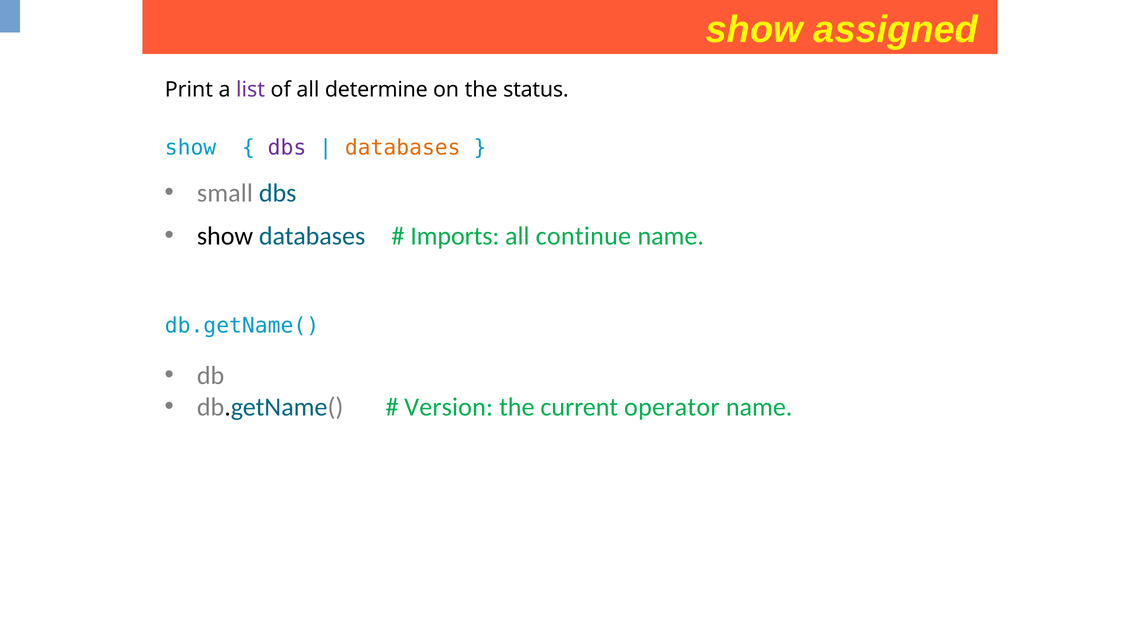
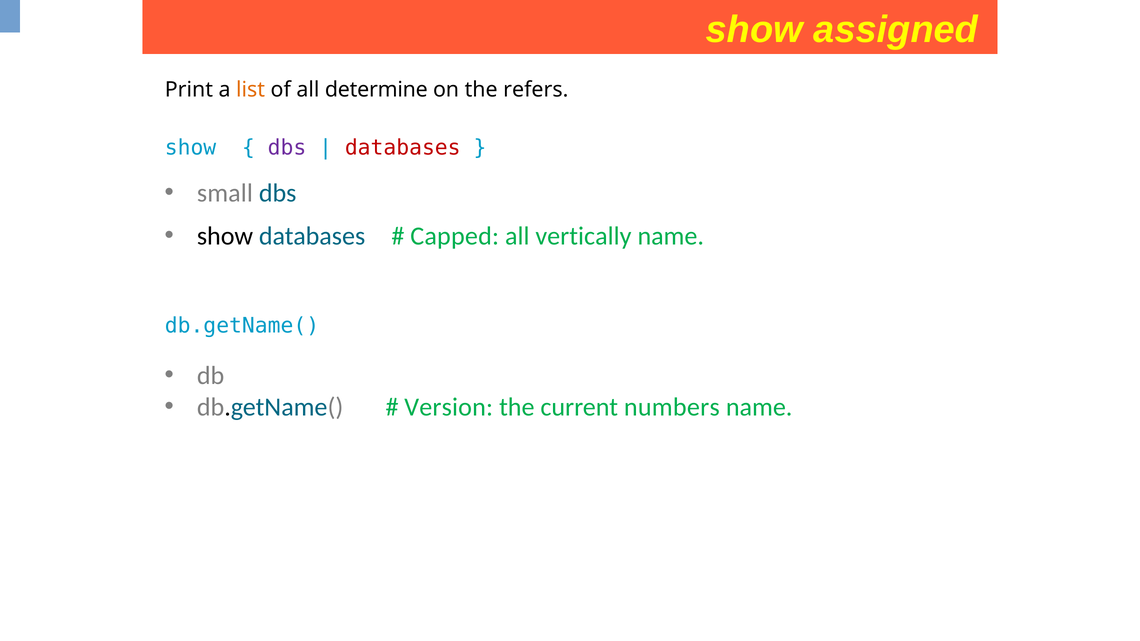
list colour: purple -> orange (251, 90)
status: status -> refers (536, 90)
databases colour: orange -> red (403, 148)
Imports: Imports -> Capped (455, 236)
continue: continue -> vertically (583, 236)
operator: operator -> numbers (672, 407)
